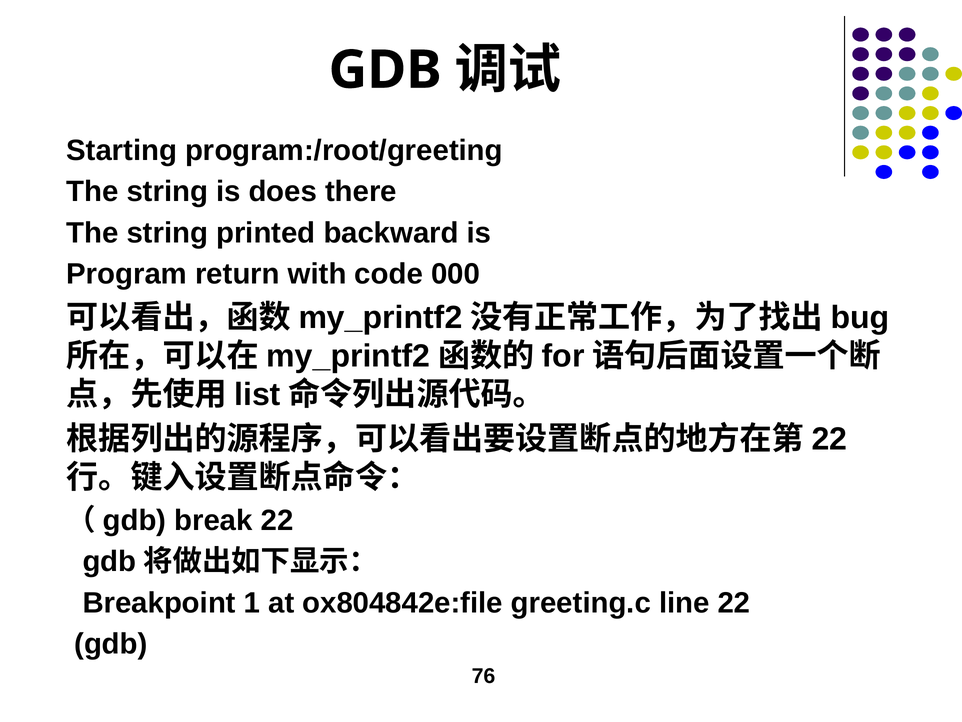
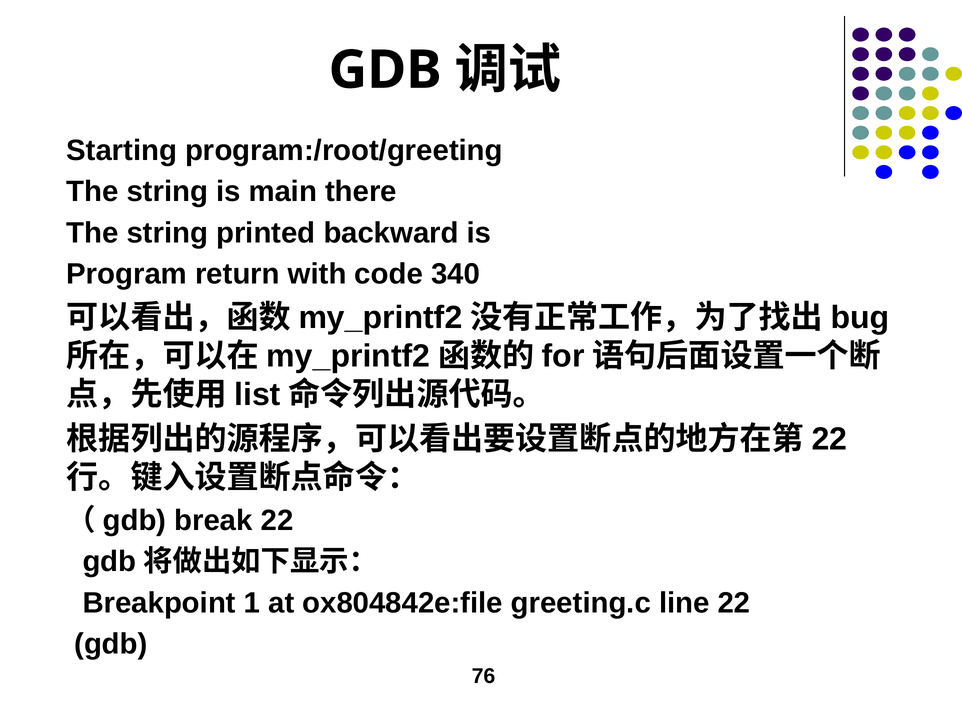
does: does -> main (283, 192)
000: 000 -> 340 (456, 274)
